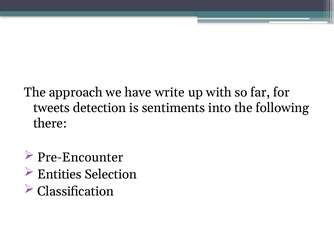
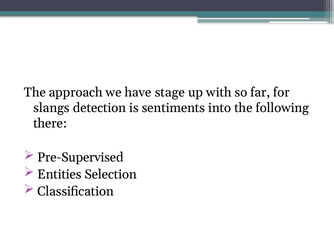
write: write -> stage (170, 93)
tweets: tweets -> slangs (51, 108)
Pre-Encounter: Pre-Encounter -> Pre-Supervised (80, 158)
